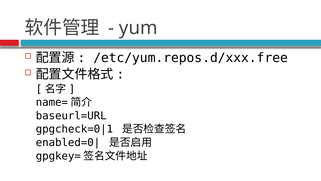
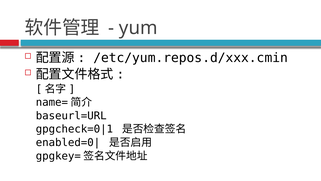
/etc/yum.repos.d/xxx.free: /etc/yum.repos.d/xxx.free -> /etc/yum.repos.d/xxx.cmin (191, 58)
